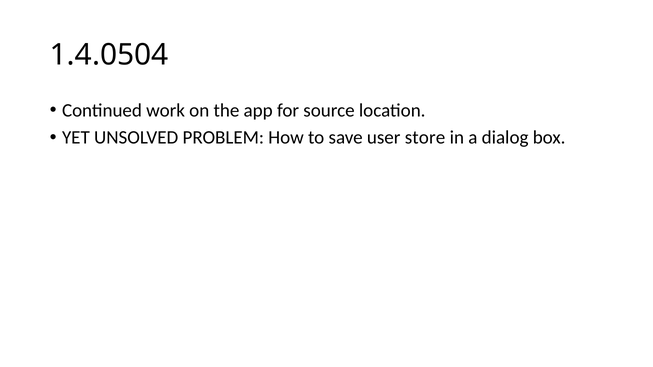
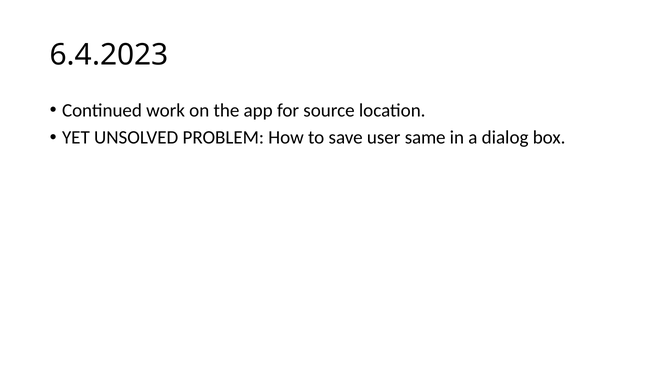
1.4.0504: 1.4.0504 -> 6.4.2023 (109, 55)
store: store -> same (425, 138)
